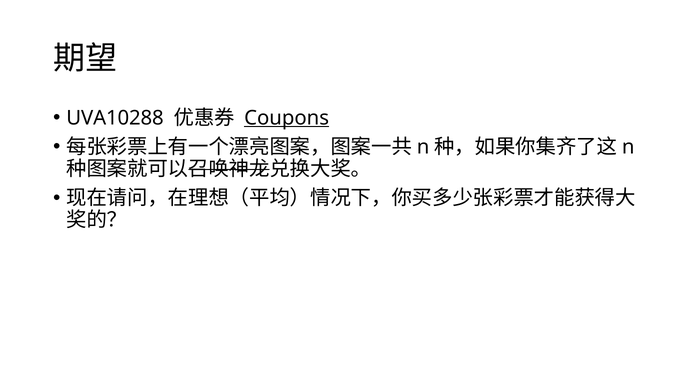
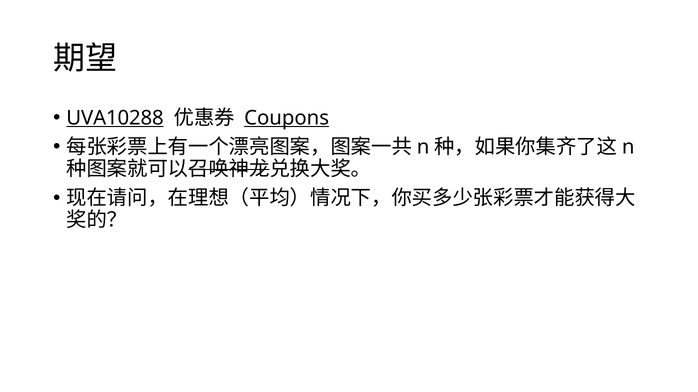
UVA10288 underline: none -> present (115, 118)
